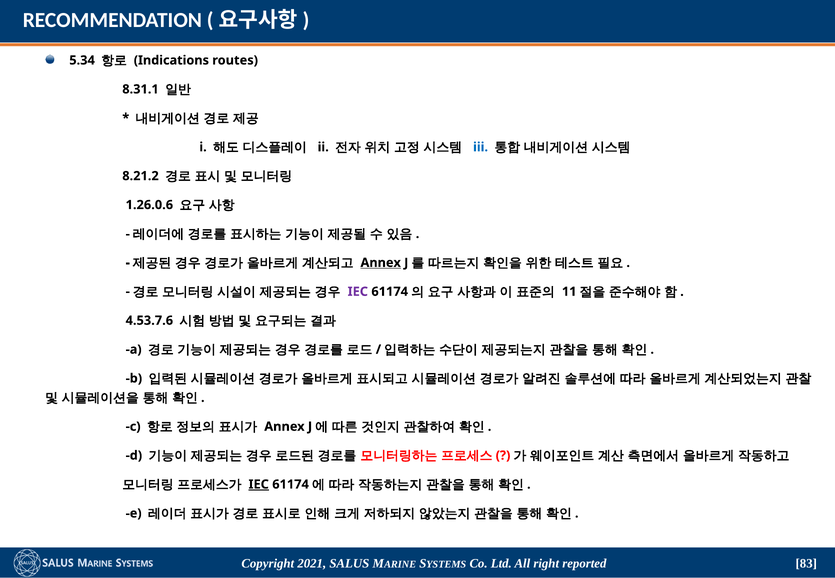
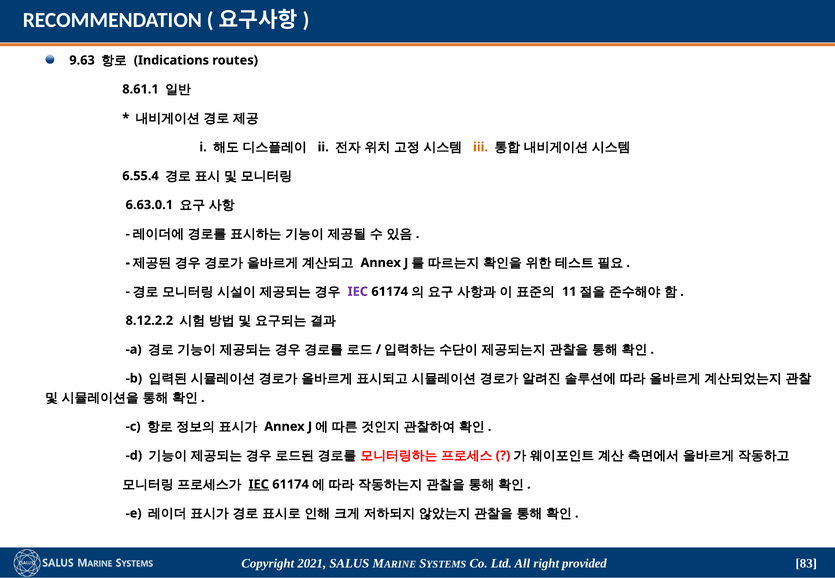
5.34: 5.34 -> 9.63 (82, 60)
8.31.1: 8.31.1 -> 8.61.1 (141, 89)
iii colour: blue -> orange (481, 147)
8.21.2: 8.21.2 -> 6.55.4 (141, 176)
1.26.0.6: 1.26.0.6 -> 6.63.0.1 (149, 205)
Annex underline: present -> none (381, 263)
4.53.7.6: 4.53.7.6 -> 8.12.2.2 (149, 321)
reported: reported -> provided (584, 564)
